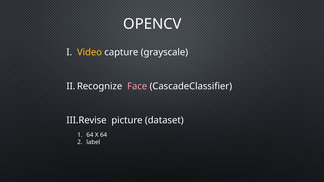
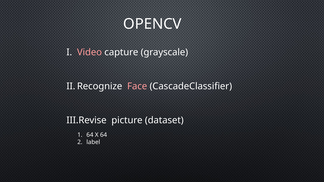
Video colour: yellow -> pink (89, 52)
